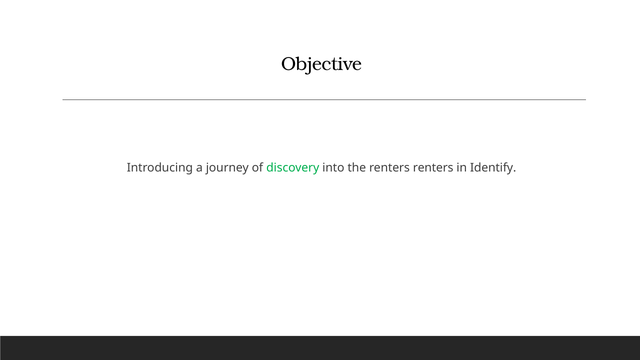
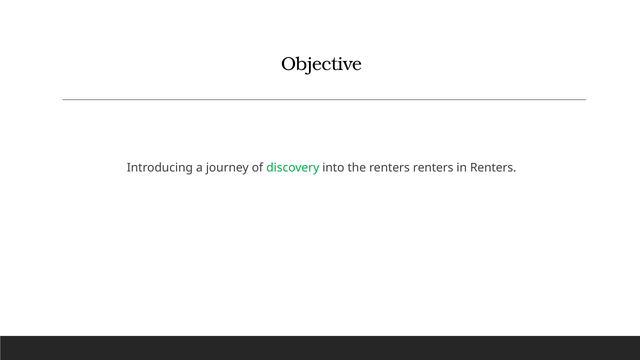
in Identify: Identify -> Renters (493, 168)
